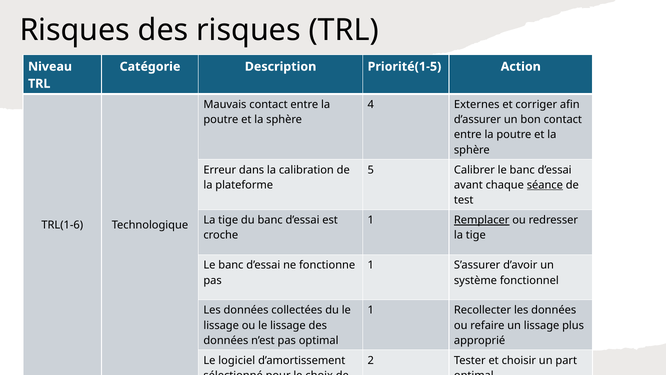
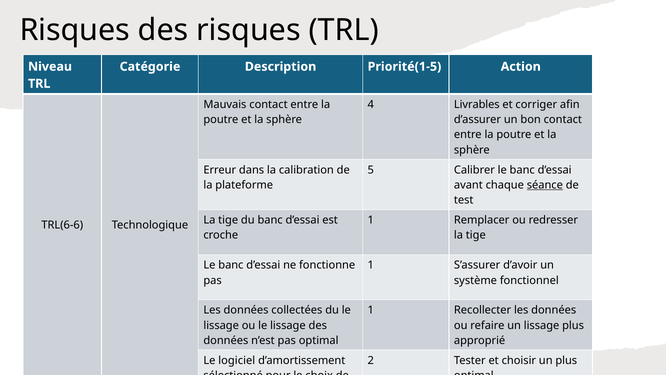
Externes: Externes -> Livrables (477, 105)
Remplacer underline: present -> none (482, 220)
TRL(1-6: TRL(1-6 -> TRL(6-6 (62, 225)
un part: part -> plus (566, 360)
